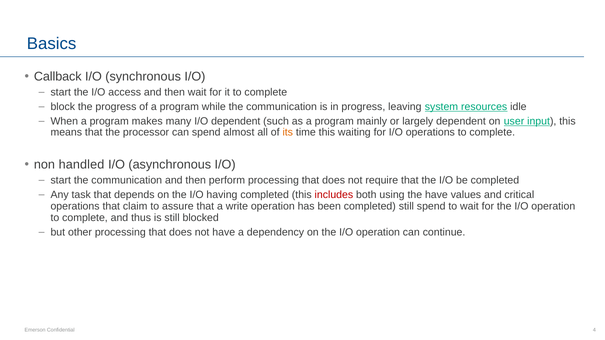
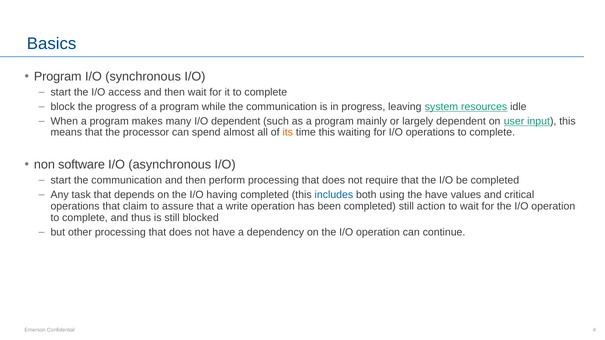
Callback: Callback -> Program (58, 77)
handled: handled -> software (82, 165)
includes colour: red -> blue (334, 195)
still spend: spend -> action (431, 206)
